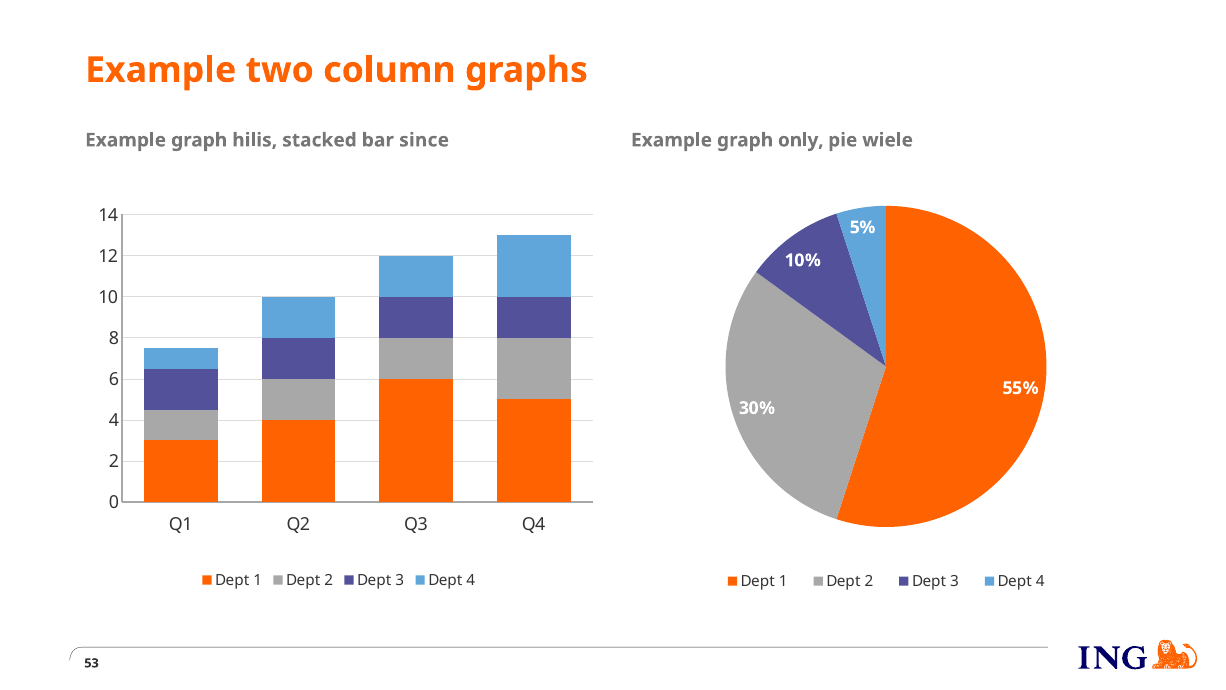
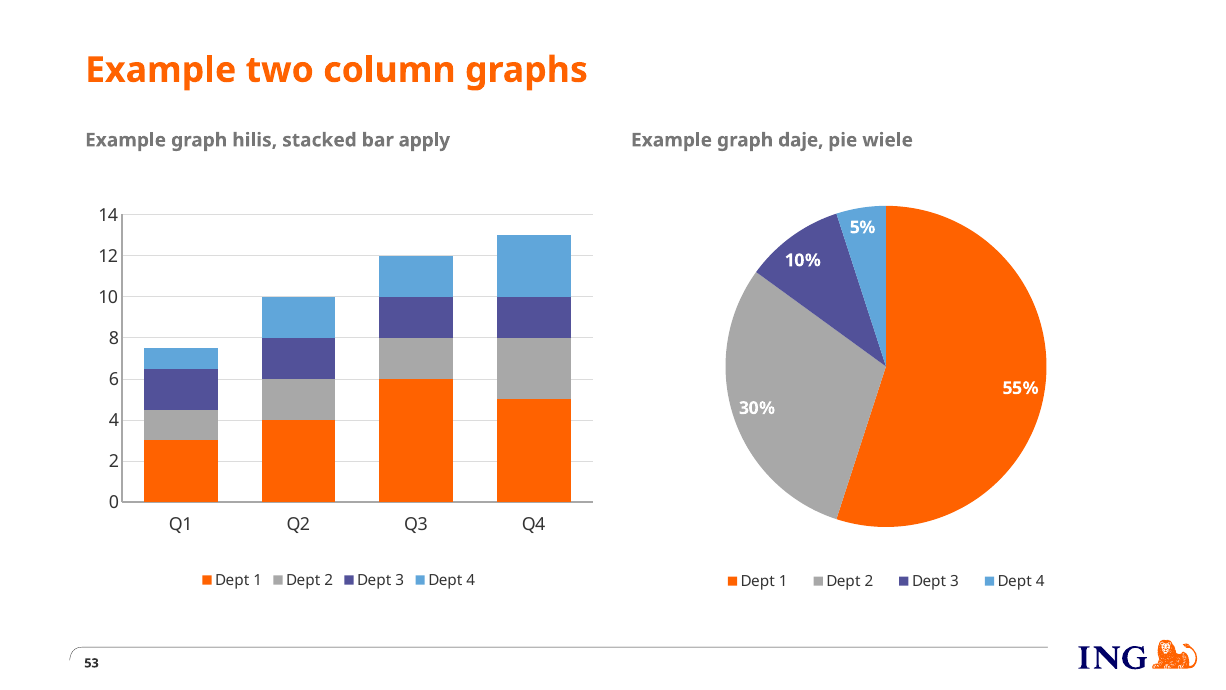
since: since -> apply (424, 140)
only: only -> daje (801, 140)
